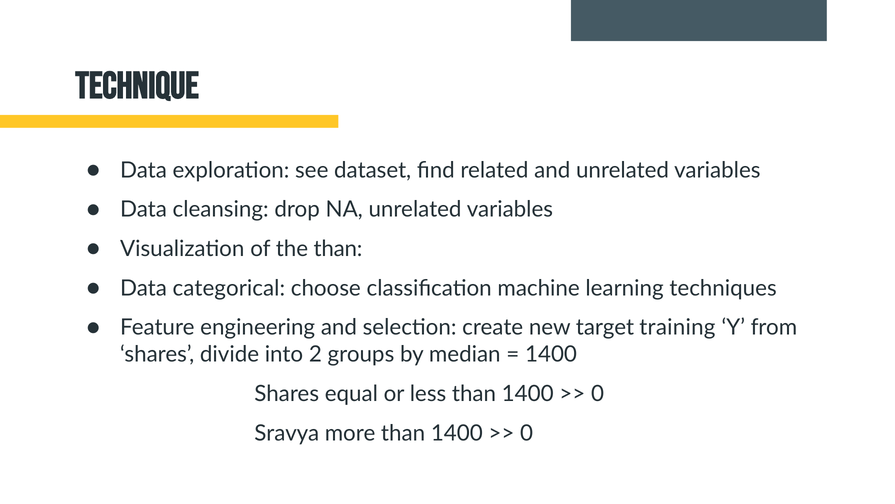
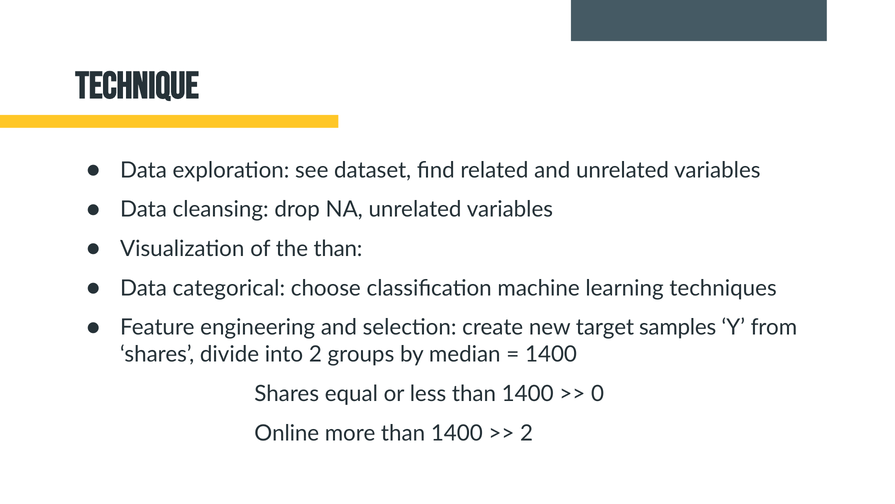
training: training -> samples (678, 327)
Sravya: Sravya -> Online (287, 433)
0: 0 -> 2 (527, 433)
